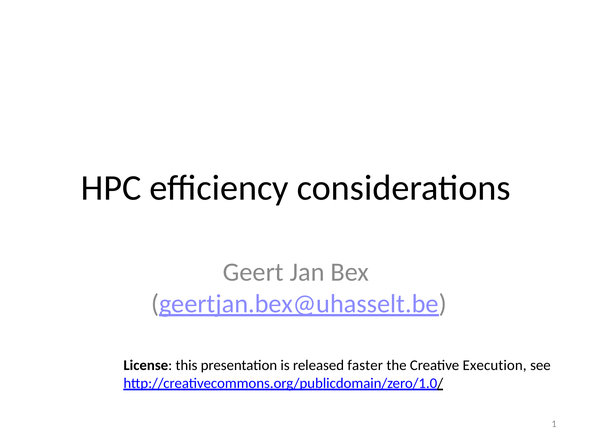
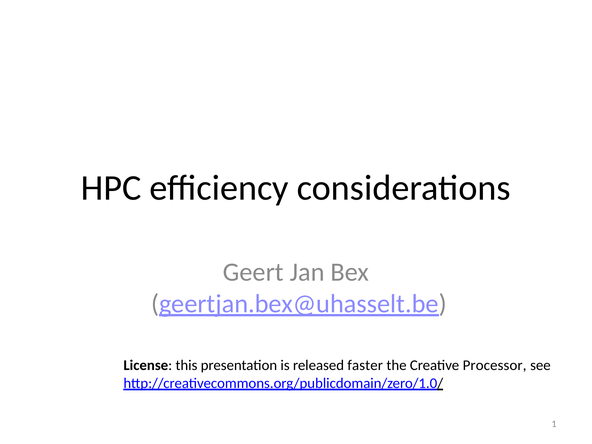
Execution: Execution -> Processor (495, 365)
